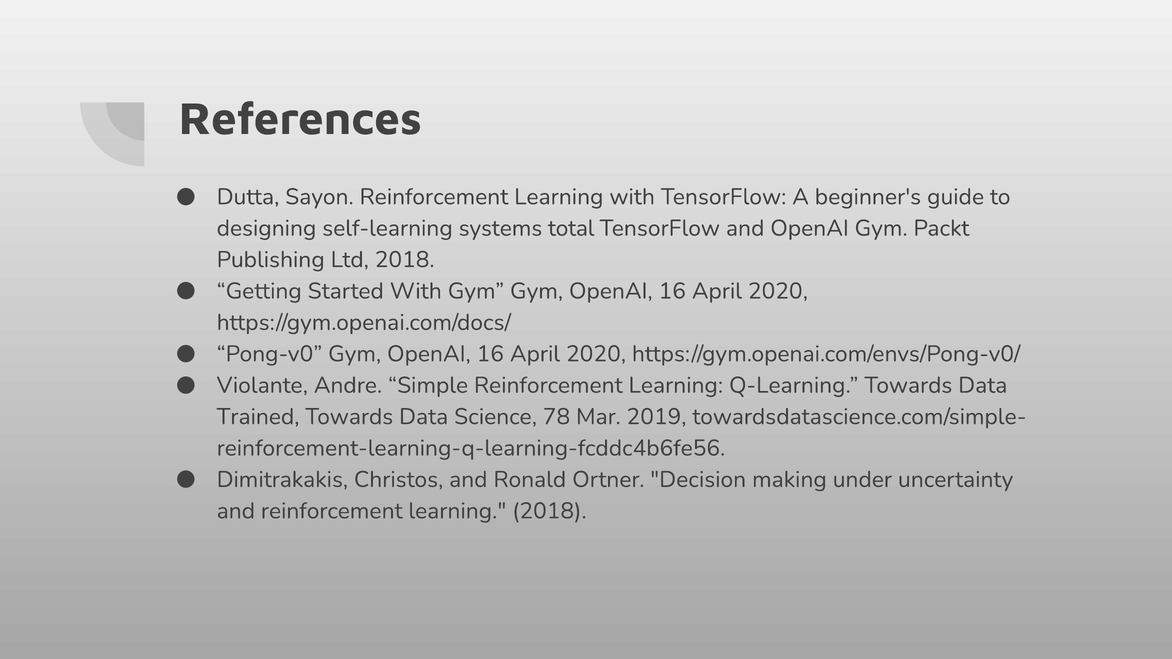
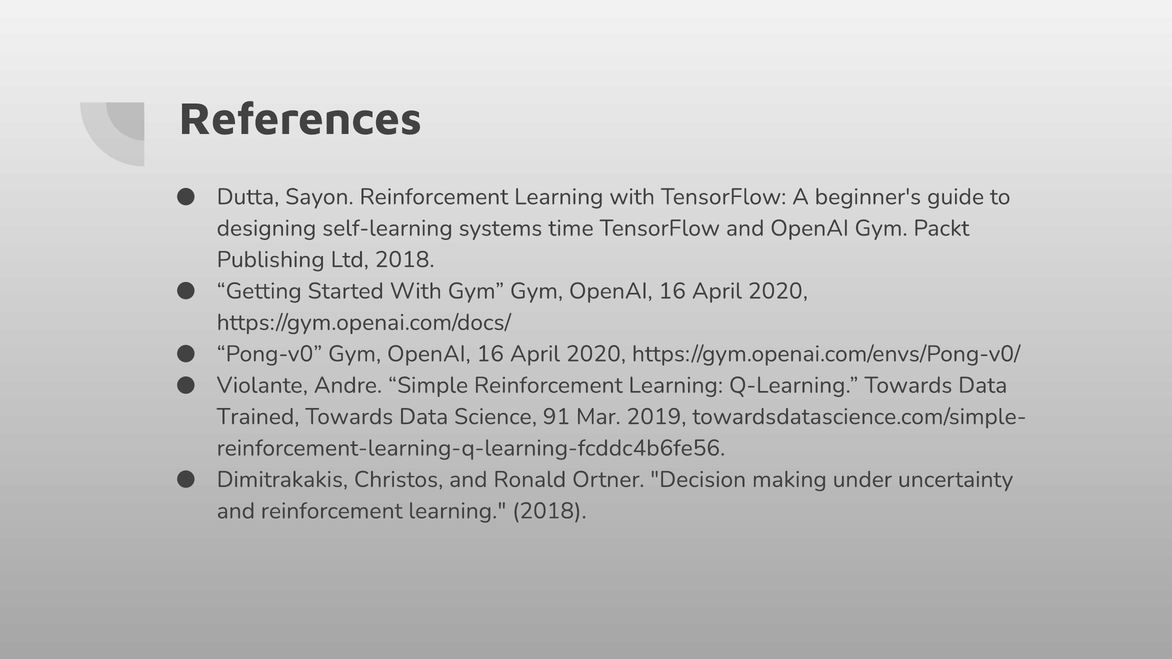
total: total -> time (571, 228)
78: 78 -> 91 (556, 417)
